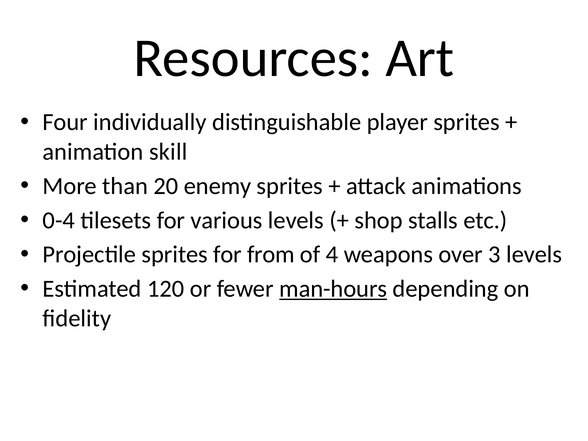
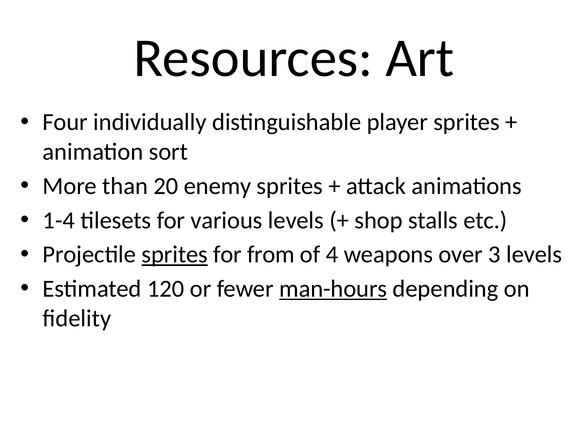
skill: skill -> sort (168, 152)
0-4: 0-4 -> 1-4 (59, 220)
sprites underline: none -> present (175, 255)
